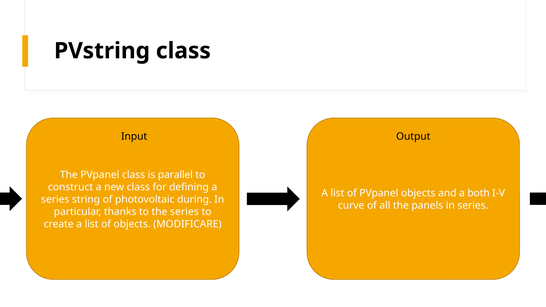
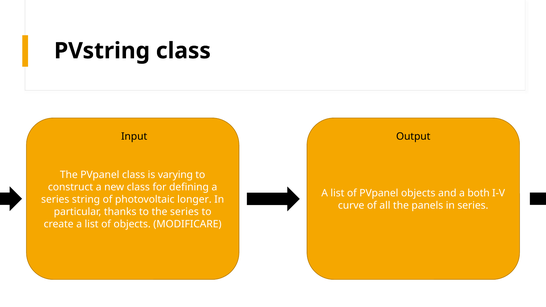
parallel: parallel -> varying (175, 175)
during: during -> longer (194, 199)
